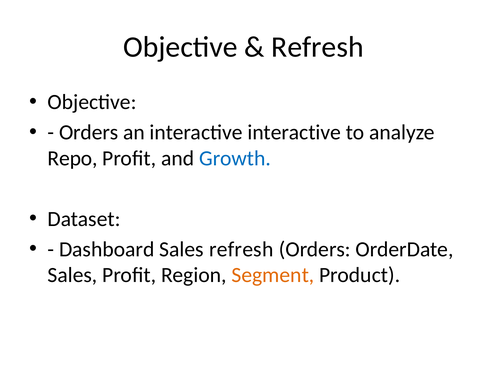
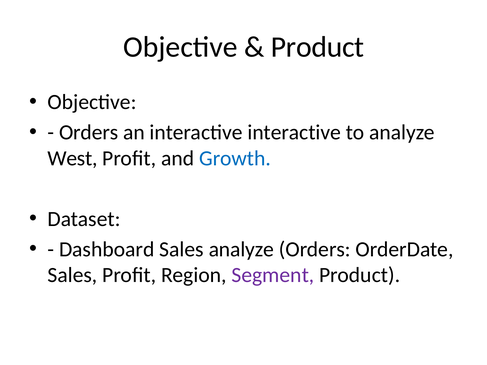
Refresh: Refresh -> Product (318, 47)
Repo: Repo -> West (73, 158)
Sales refresh: refresh -> analyze (241, 249)
Segment colour: orange -> purple (273, 275)
